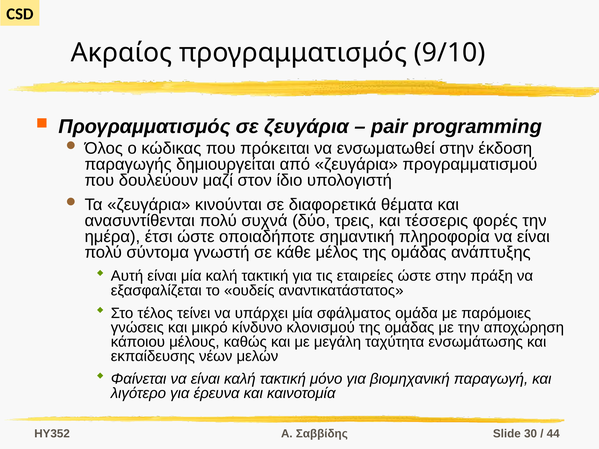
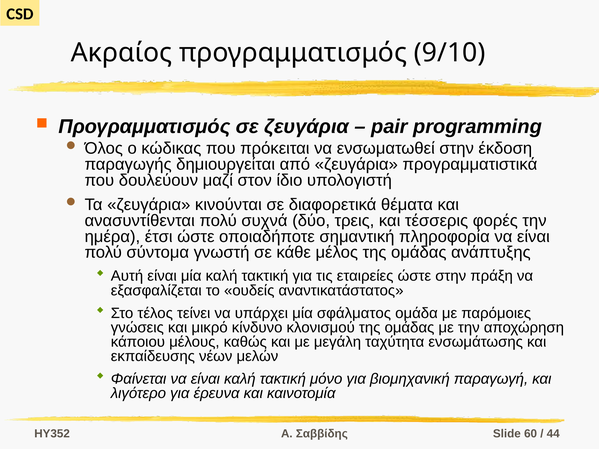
προγραμματισμού: προγραμματισμού -> προγραμματιστικά (470, 164)
30: 30 -> 60 (531, 434)
